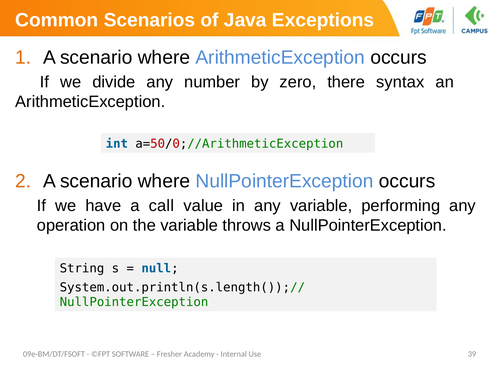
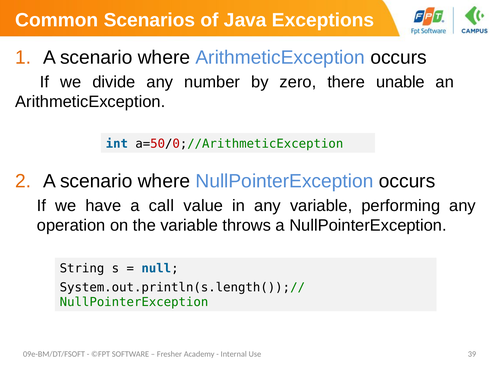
syntax: syntax -> unable (400, 82)
